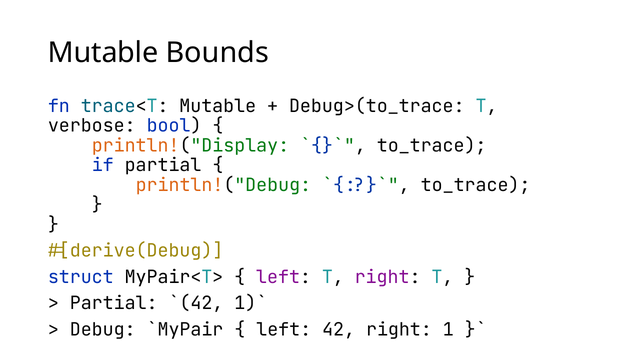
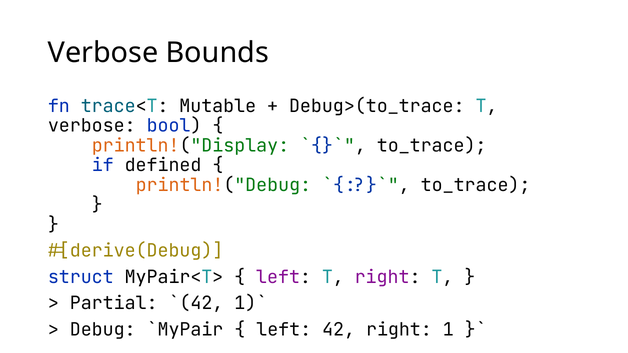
Mutable: Mutable -> Verbose (103, 53)
if partial: partial -> defined (163, 165)
